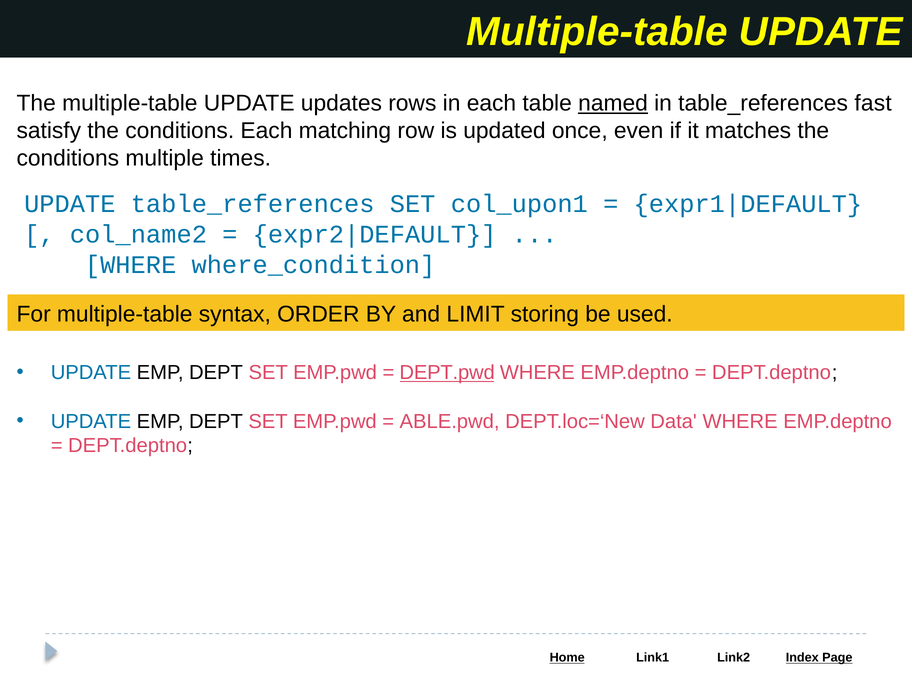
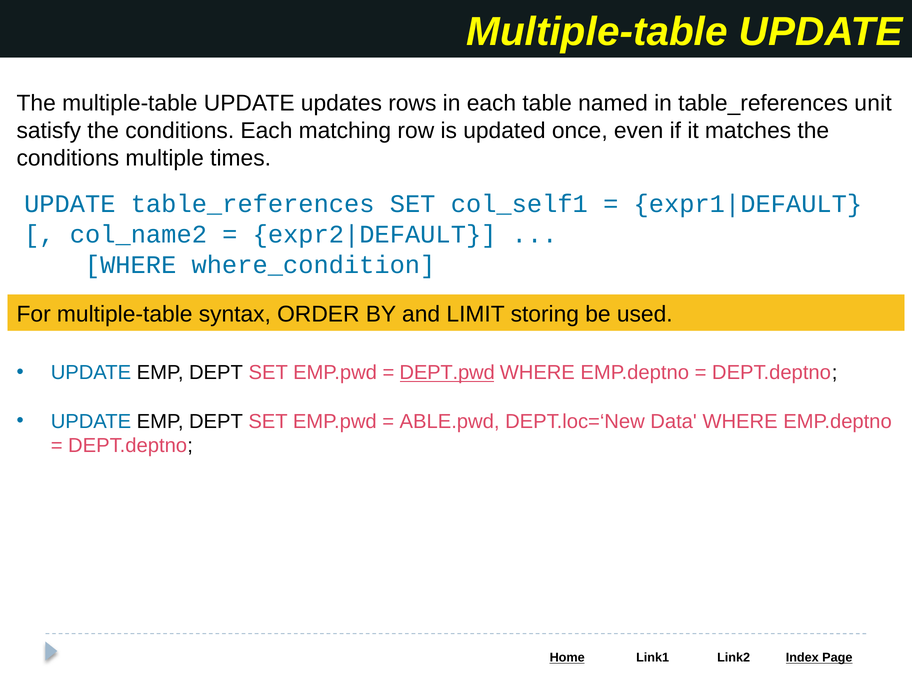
named underline: present -> none (613, 103)
fast: fast -> unit (873, 103)
col_upon1: col_upon1 -> col_self1 (519, 204)
